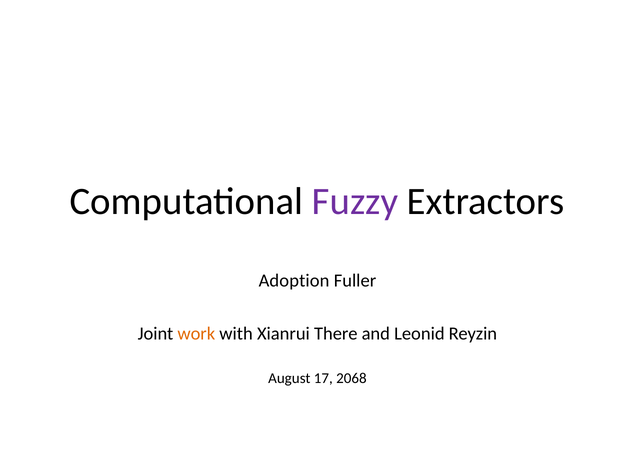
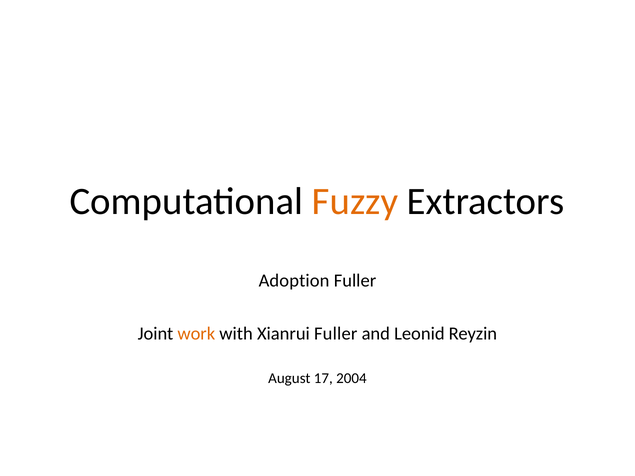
Fuzzy colour: purple -> orange (355, 202)
Xianrui There: There -> Fuller (336, 334)
2068: 2068 -> 2004 (351, 379)
